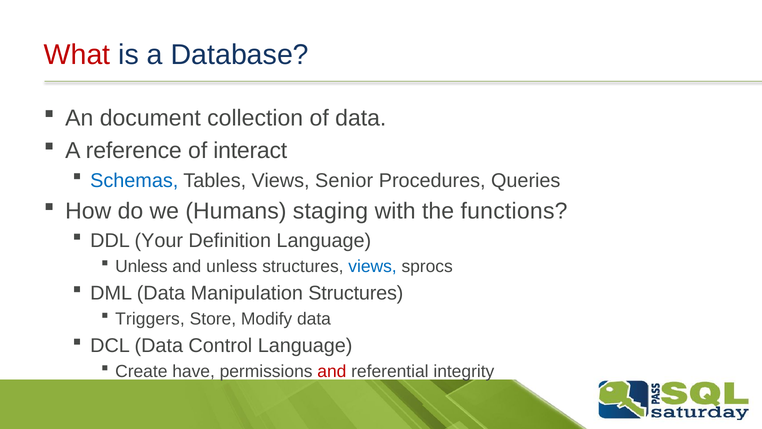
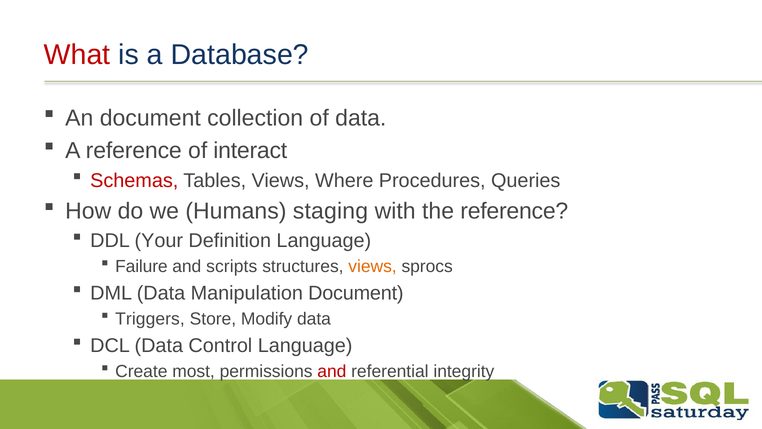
Schemas colour: blue -> red (134, 180)
Senior: Senior -> Where (344, 180)
the functions: functions -> reference (514, 211)
Unless: Unless -> Failure (141, 266)
and unless: unless -> scripts (232, 266)
views colour: blue -> orange (373, 266)
Manipulation Structures: Structures -> Document (356, 293)
have: have -> most (194, 371)
